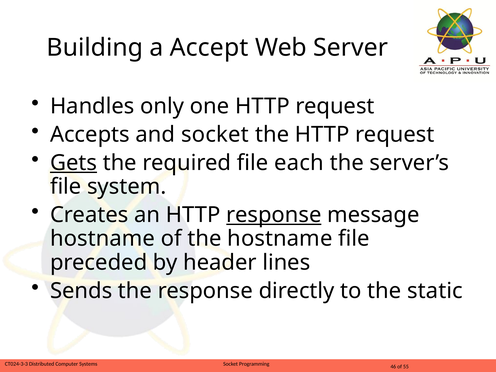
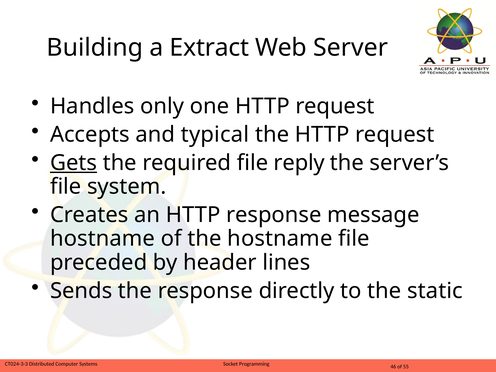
Accept: Accept -> Extract (209, 48)
and socket: socket -> typical (215, 135)
each: each -> reply (299, 163)
response underline: present -> none (274, 215)
